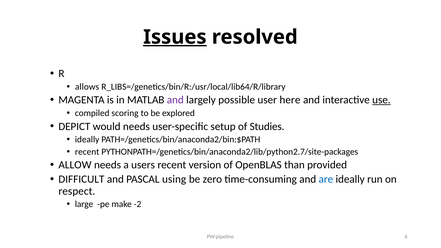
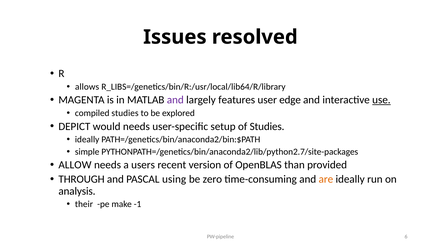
Issues underline: present -> none (175, 37)
possible: possible -> features (237, 100)
here: here -> edge (290, 100)
compiled scoring: scoring -> studies (125, 113)
recent: recent -> simple (87, 152)
DIFFICULT: DIFFICULT -> THROUGH (81, 179)
are colour: blue -> orange (326, 179)
respect: respect -> analysis (77, 191)
large: large -> their (84, 204)
-2: -2 -> -1 (138, 204)
